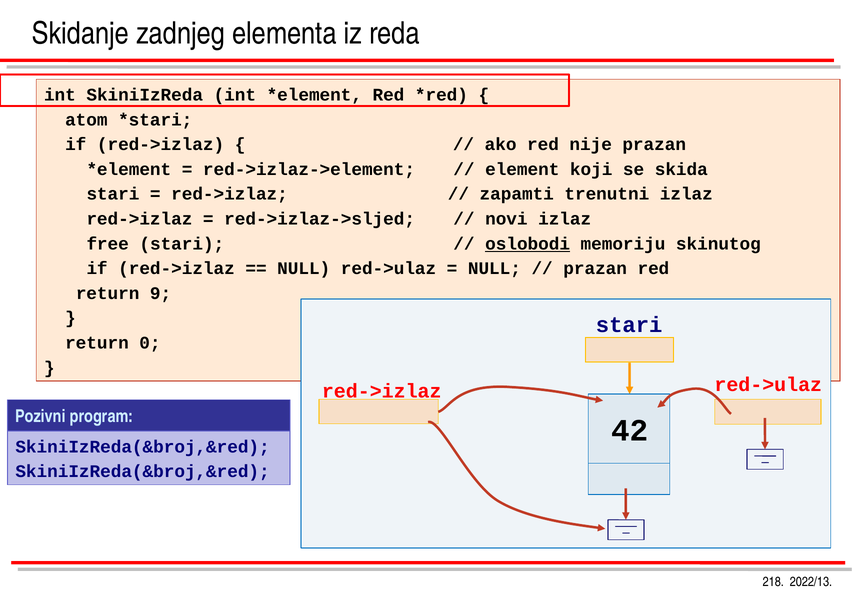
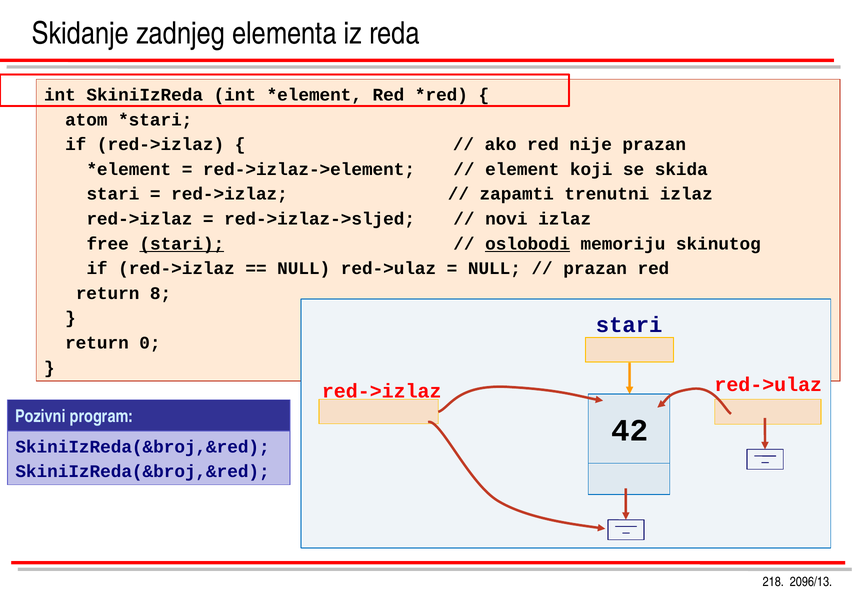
stari underline: none -> present (182, 244)
9: 9 -> 8 (161, 293)
2022/13: 2022/13 -> 2096/13 (811, 582)
